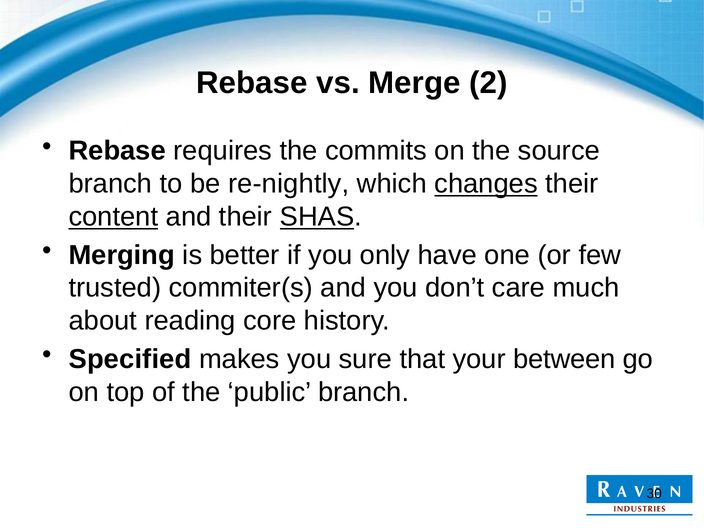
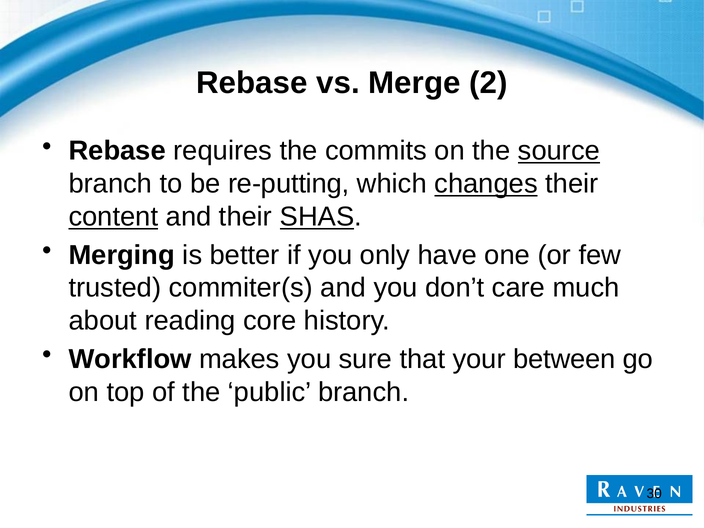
source underline: none -> present (559, 151)
re-nightly: re-nightly -> re-putting (289, 184)
Specified: Specified -> Workflow (130, 359)
